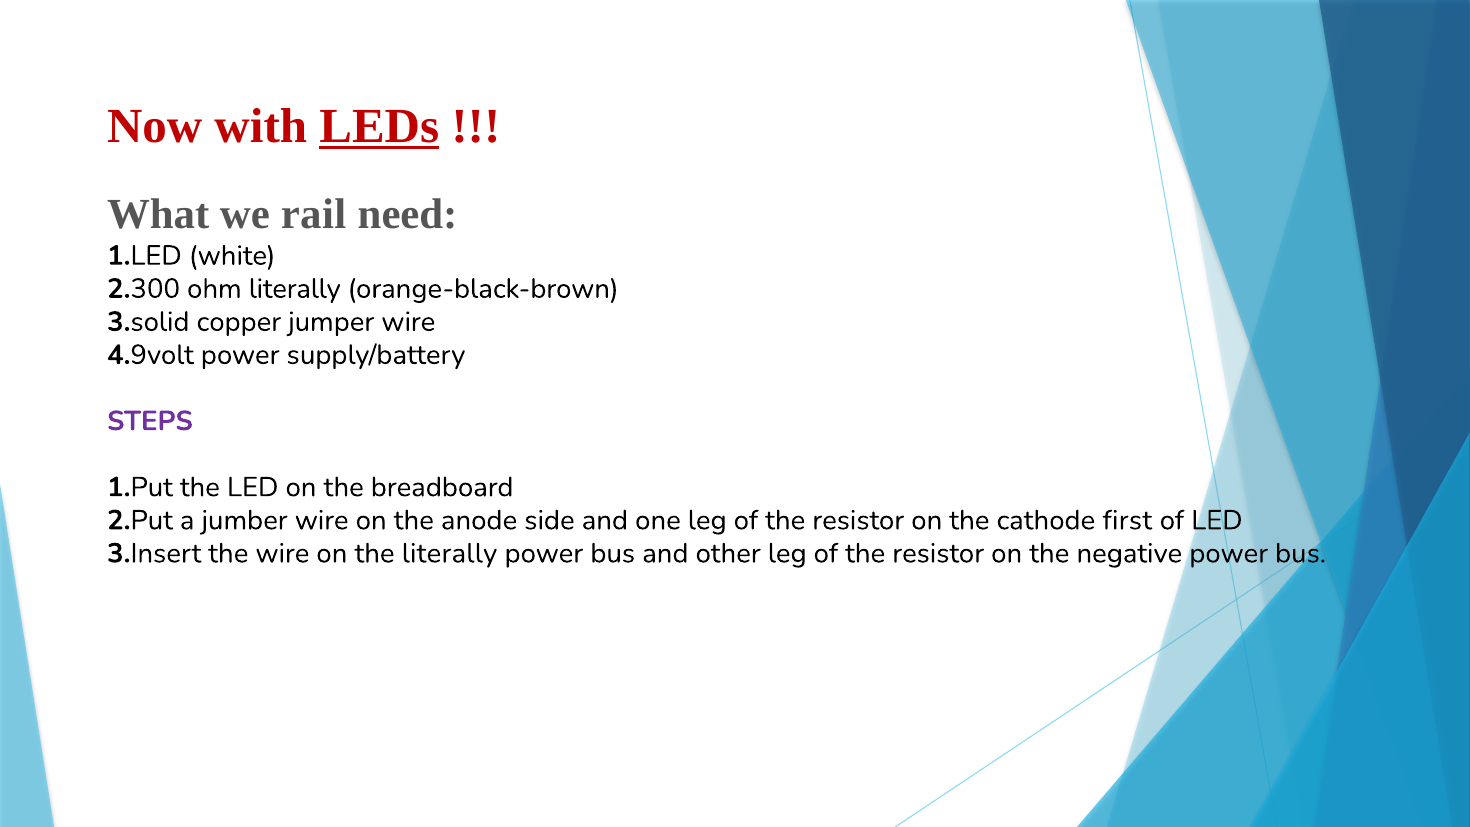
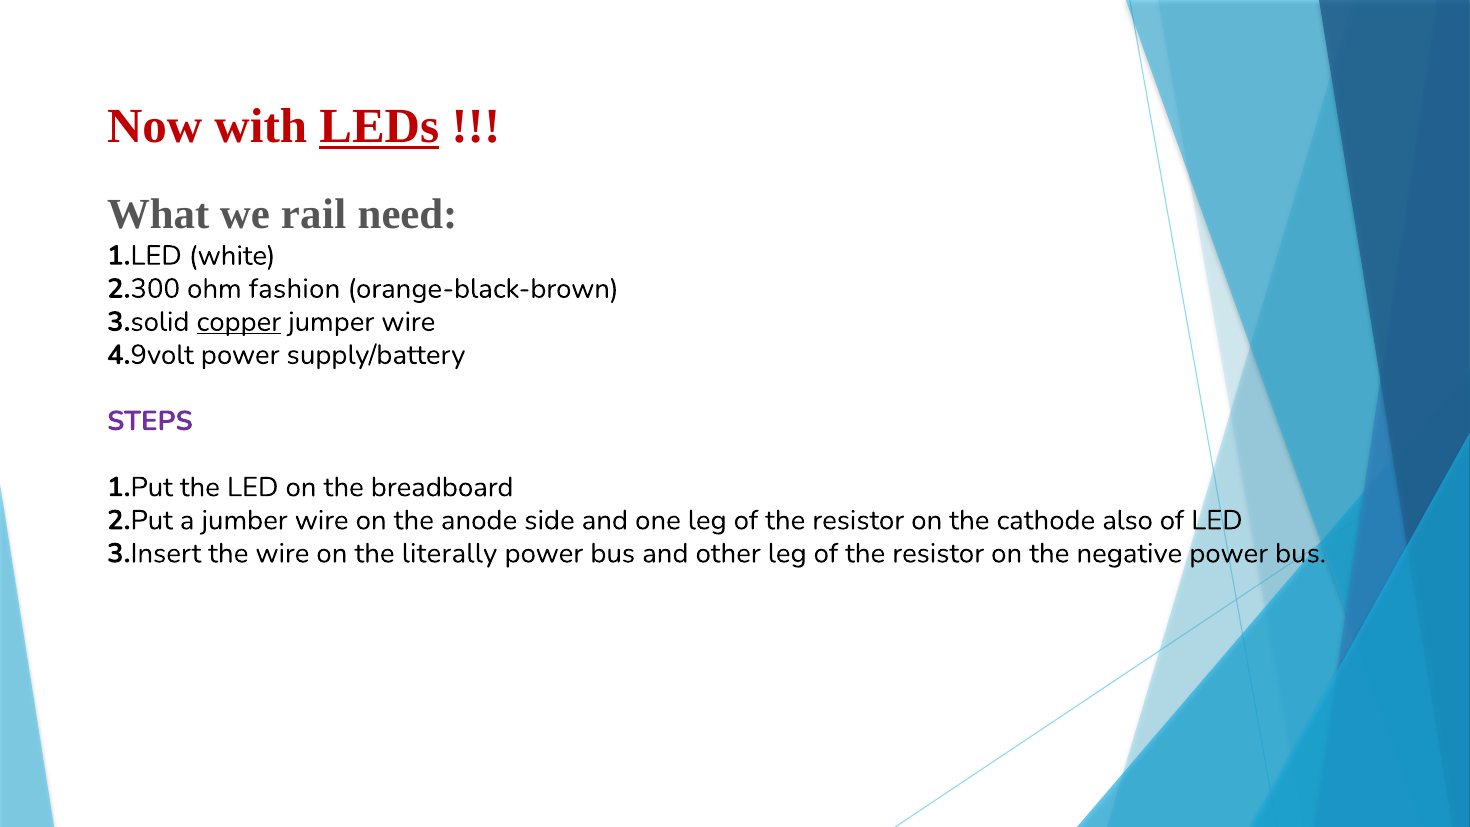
ohm literally: literally -> fashion (294, 289)
copper underline: none -> present (239, 322)
first: first -> also (1128, 520)
